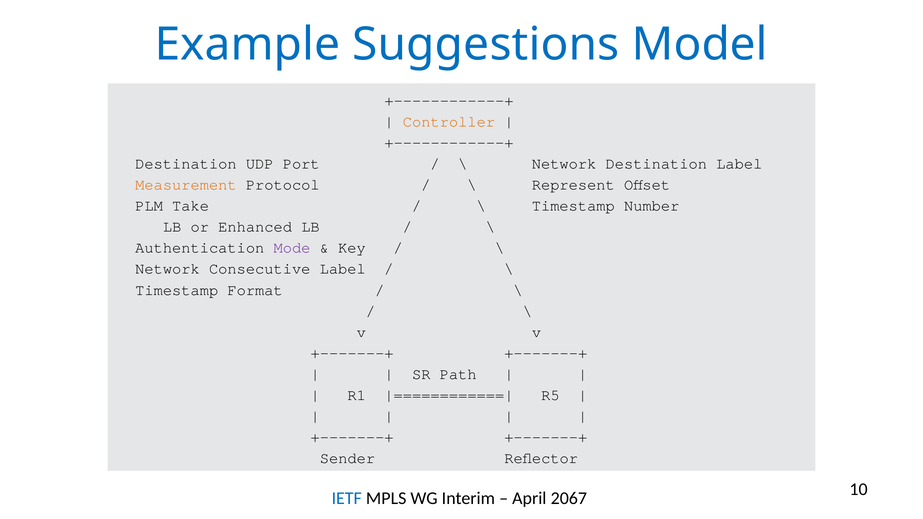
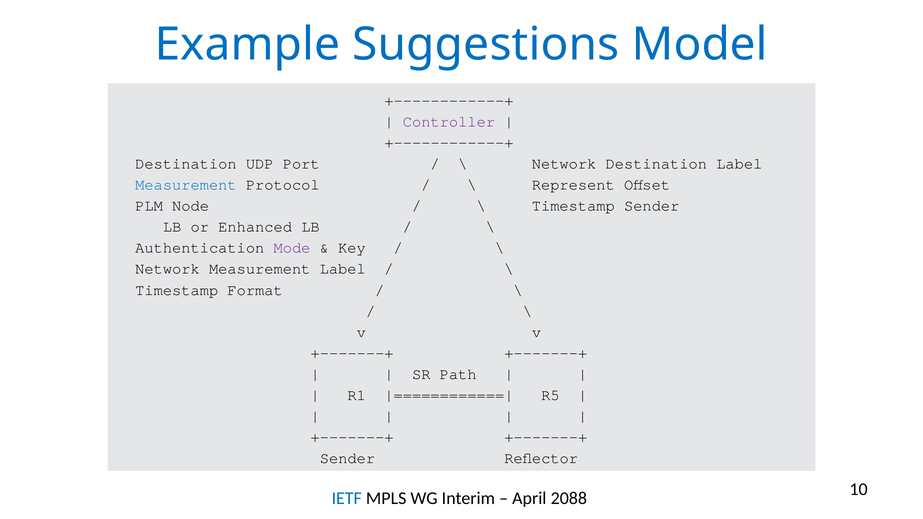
Controller colour: orange -> purple (449, 122)
Measurement colour: orange -> blue (186, 185)
Take: Take -> Node (191, 206)
Timestamp Number: Number -> Sender (652, 206)
Network Consecutive: Consecutive -> Measurement (260, 269)
2067: 2067 -> 2088 (569, 499)
